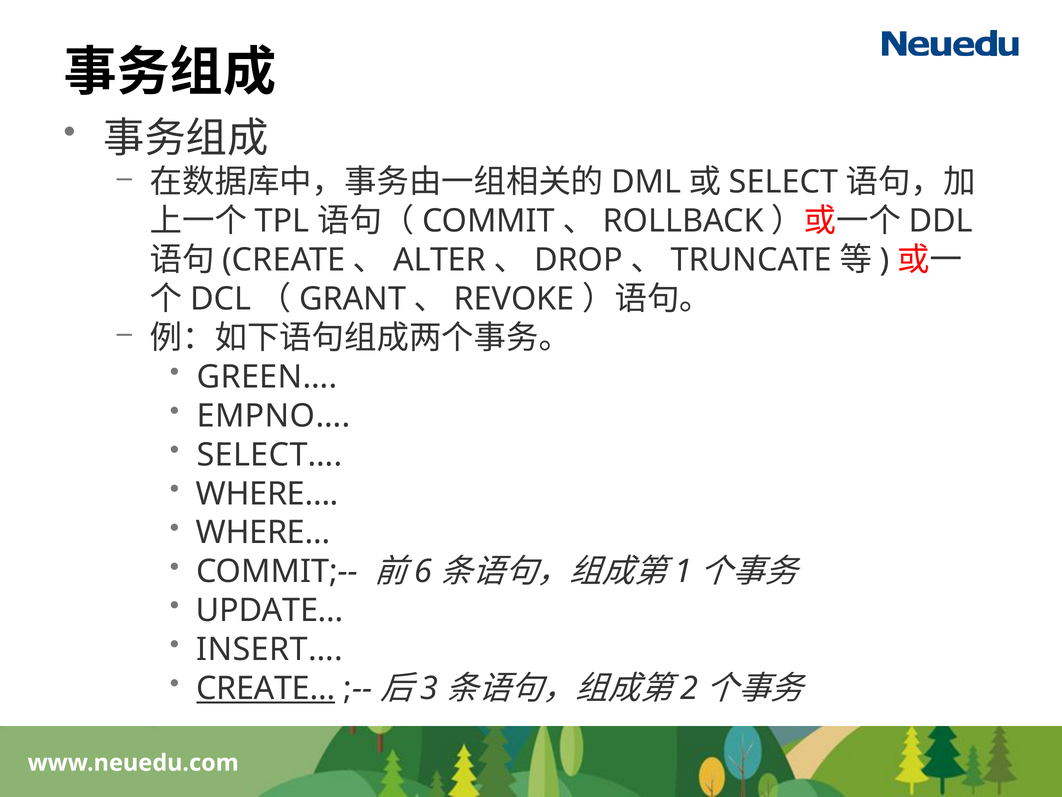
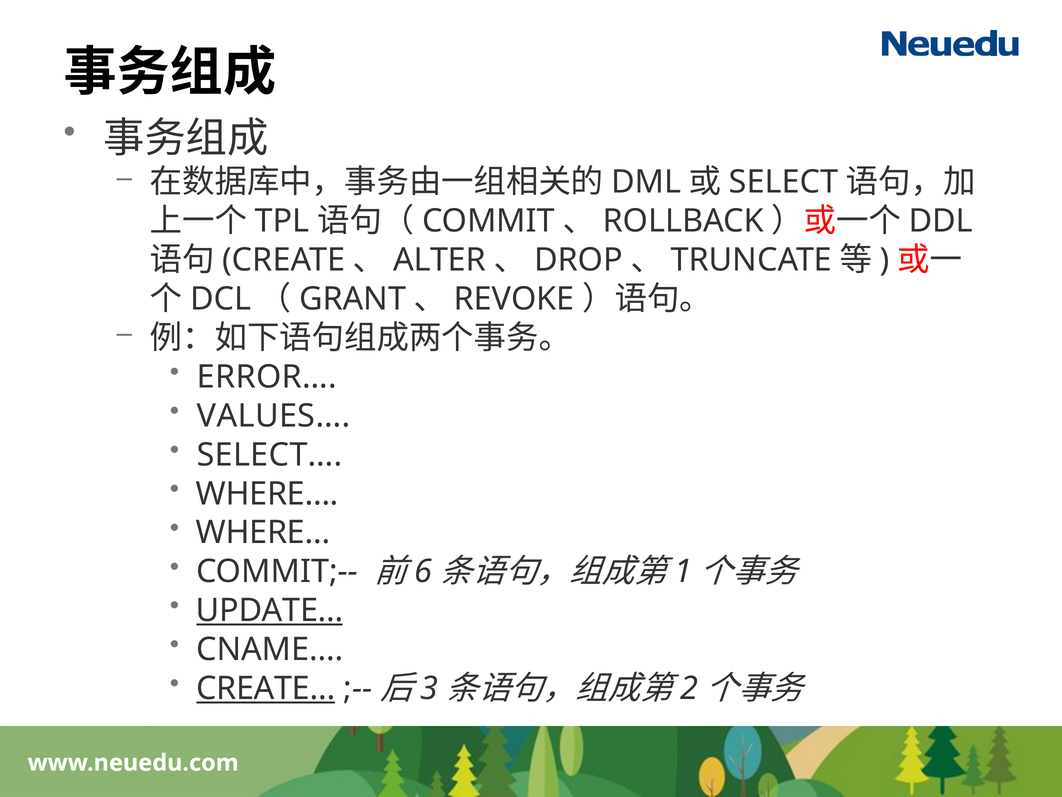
GREEN…: GREEN… -> ERROR… (267, 377)
EMPNO…: EMPNO… -> VALUES… (274, 416)
UPDATE… underline: none -> present (270, 610)
INSERT…: INSERT… -> CNAME… (270, 649)
